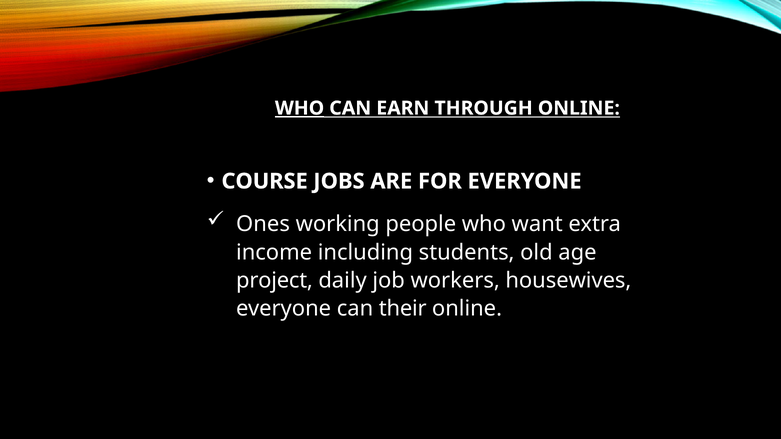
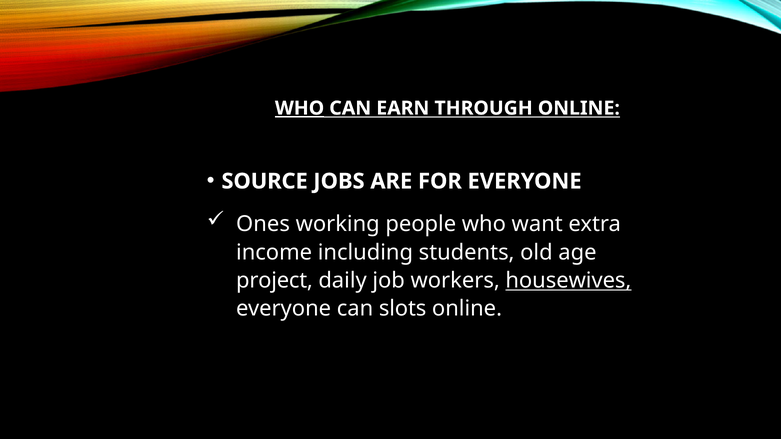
COURSE: COURSE -> SOURCE (265, 181)
housewives underline: none -> present (568, 281)
their: their -> slots (403, 309)
